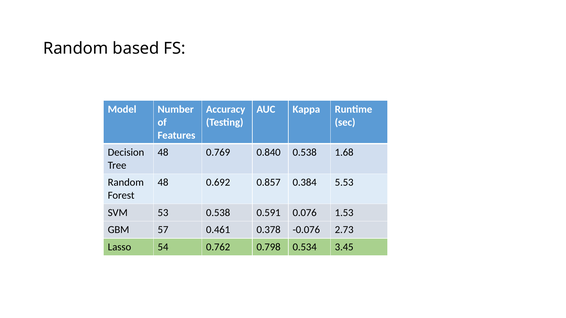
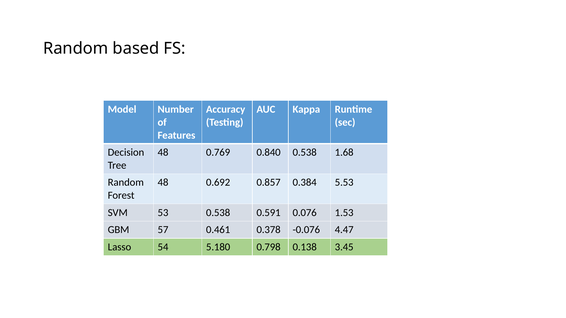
2.73: 2.73 -> 4.47 (344, 230)
0.762: 0.762 -> 5.180 (218, 247)
0.534: 0.534 -> 0.138 (305, 247)
